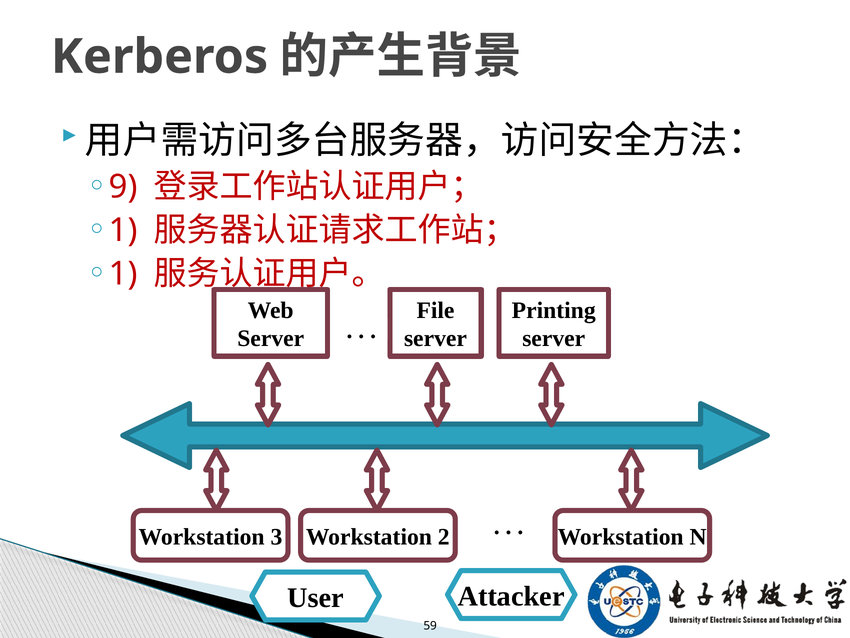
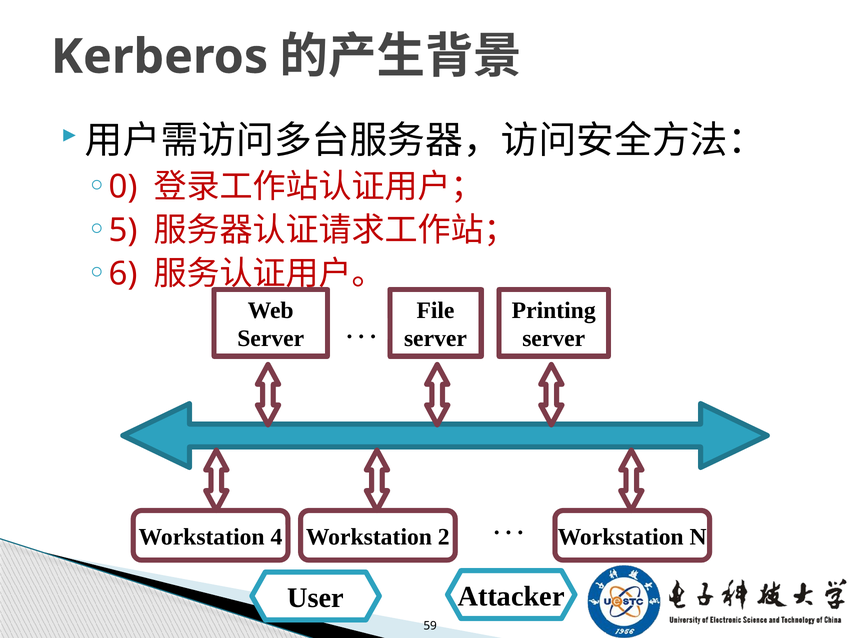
9: 9 -> 0 (123, 187)
1: 1 -> 5 (123, 230)
1: 1 -> 6 (123, 274)
3: 3 -> 4 (276, 537)
